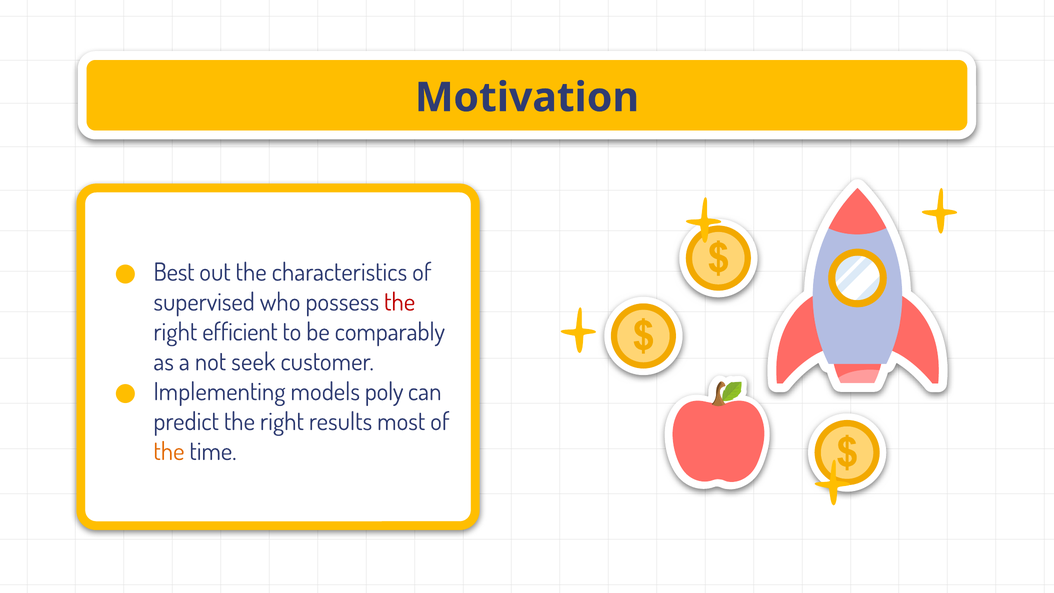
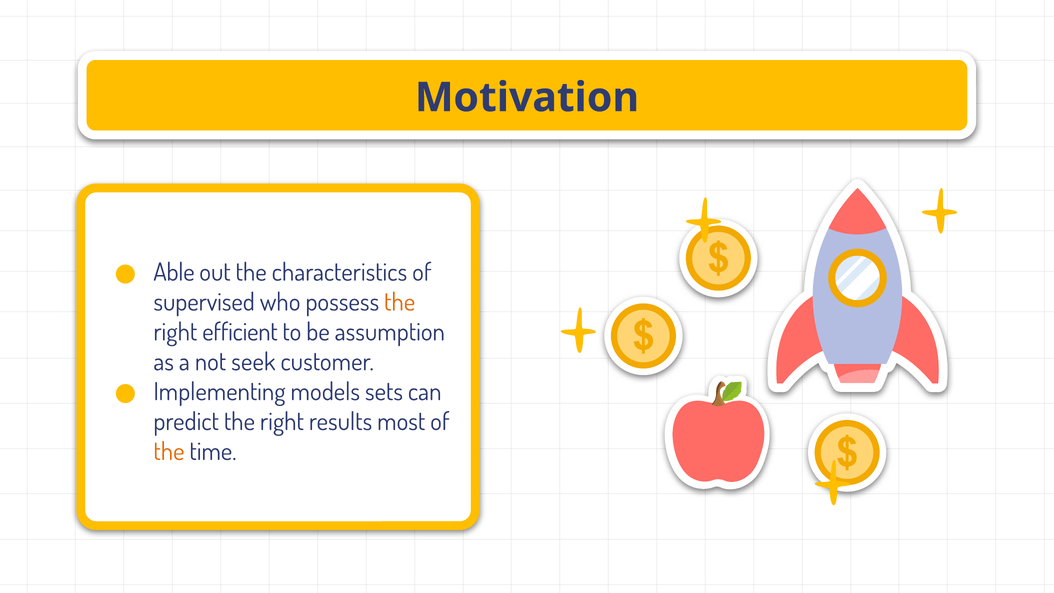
Best: Best -> Able (174, 272)
the colour: red -> orange (400, 302)
comparably: comparably -> assumption (390, 332)
poly: poly -> sets (384, 392)
